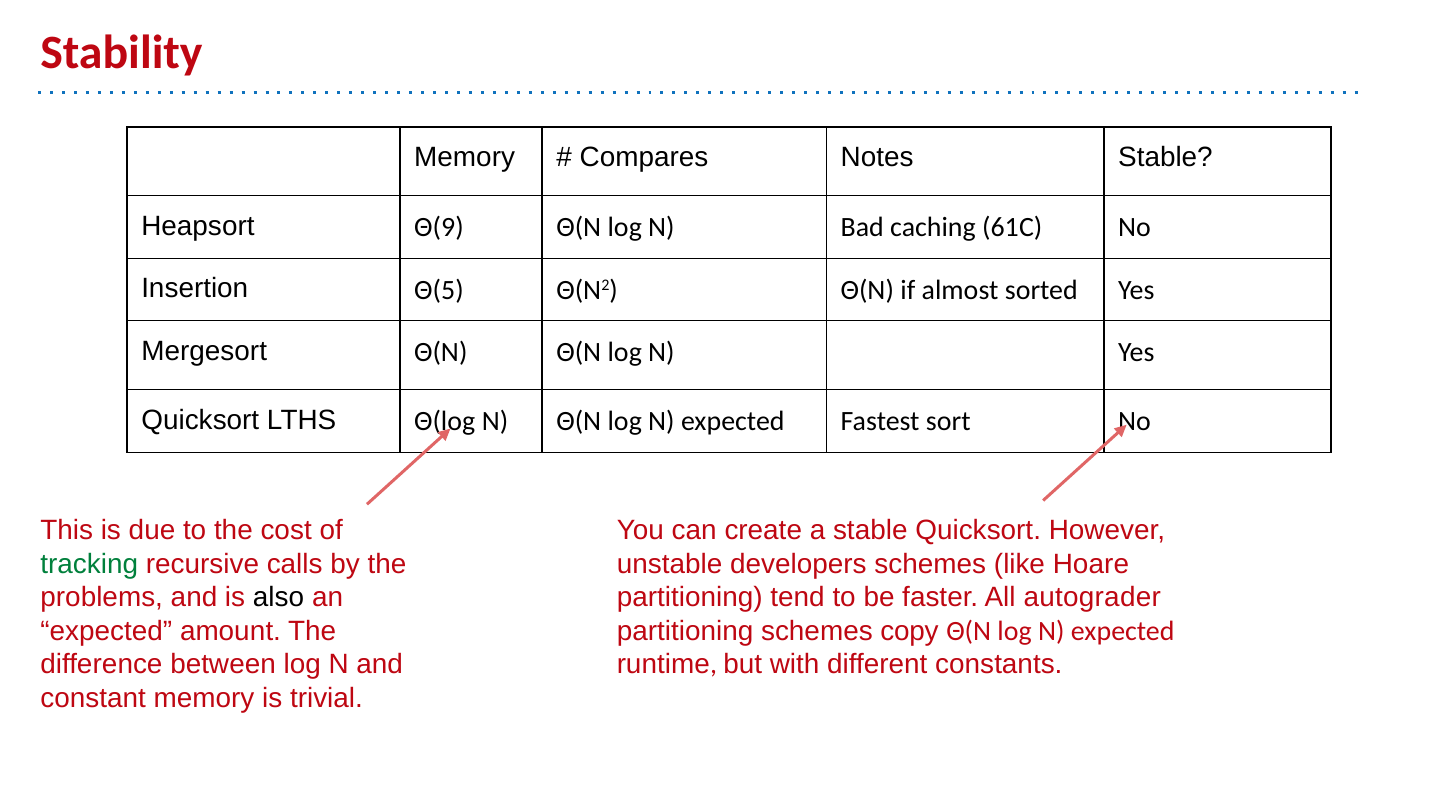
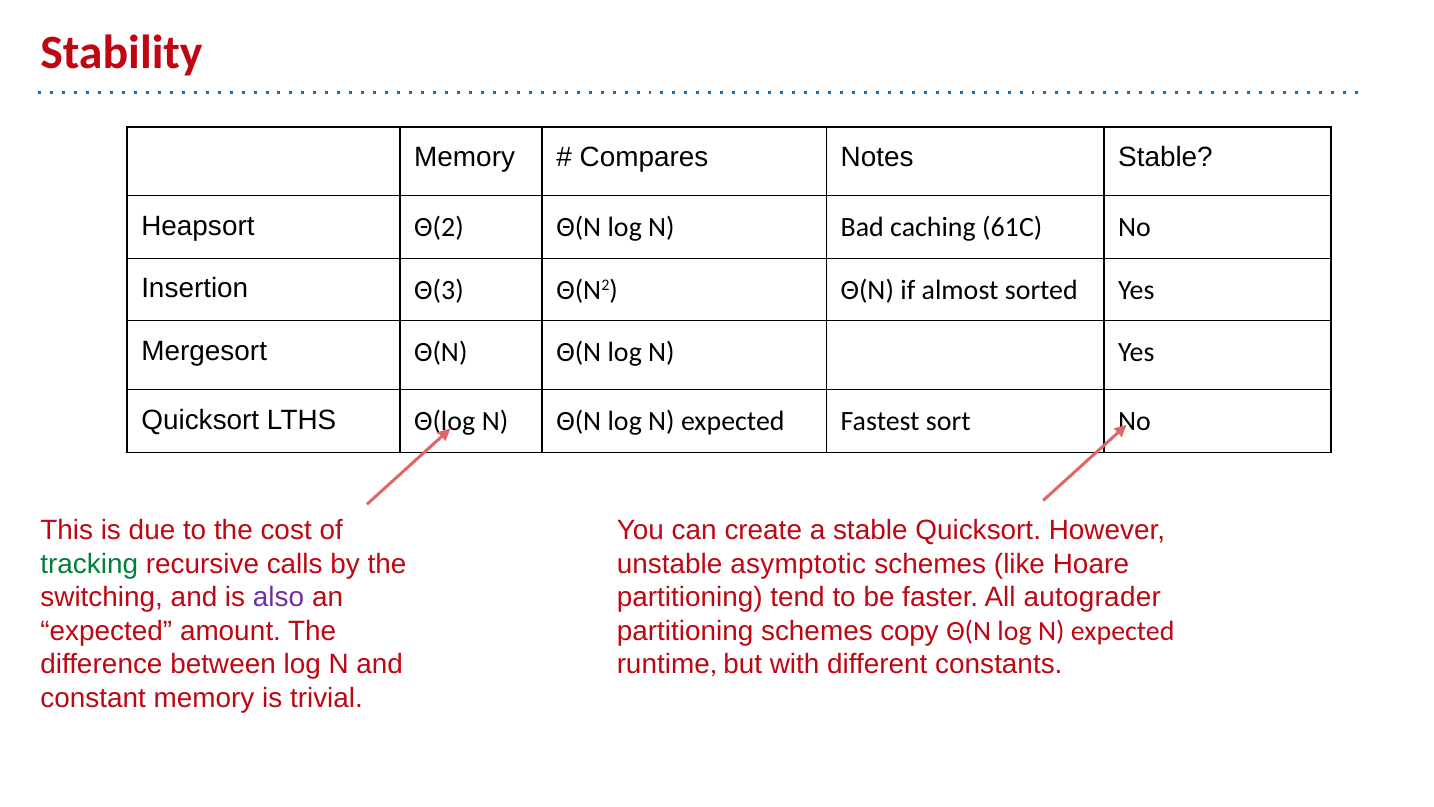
Θ(9: Θ(9 -> Θ(2 (439, 227)
Θ(5: Θ(5 -> Θ(3 (439, 290)
developers: developers -> asymptotic (798, 564)
problems: problems -> switching (102, 597)
also colour: black -> purple (278, 597)
